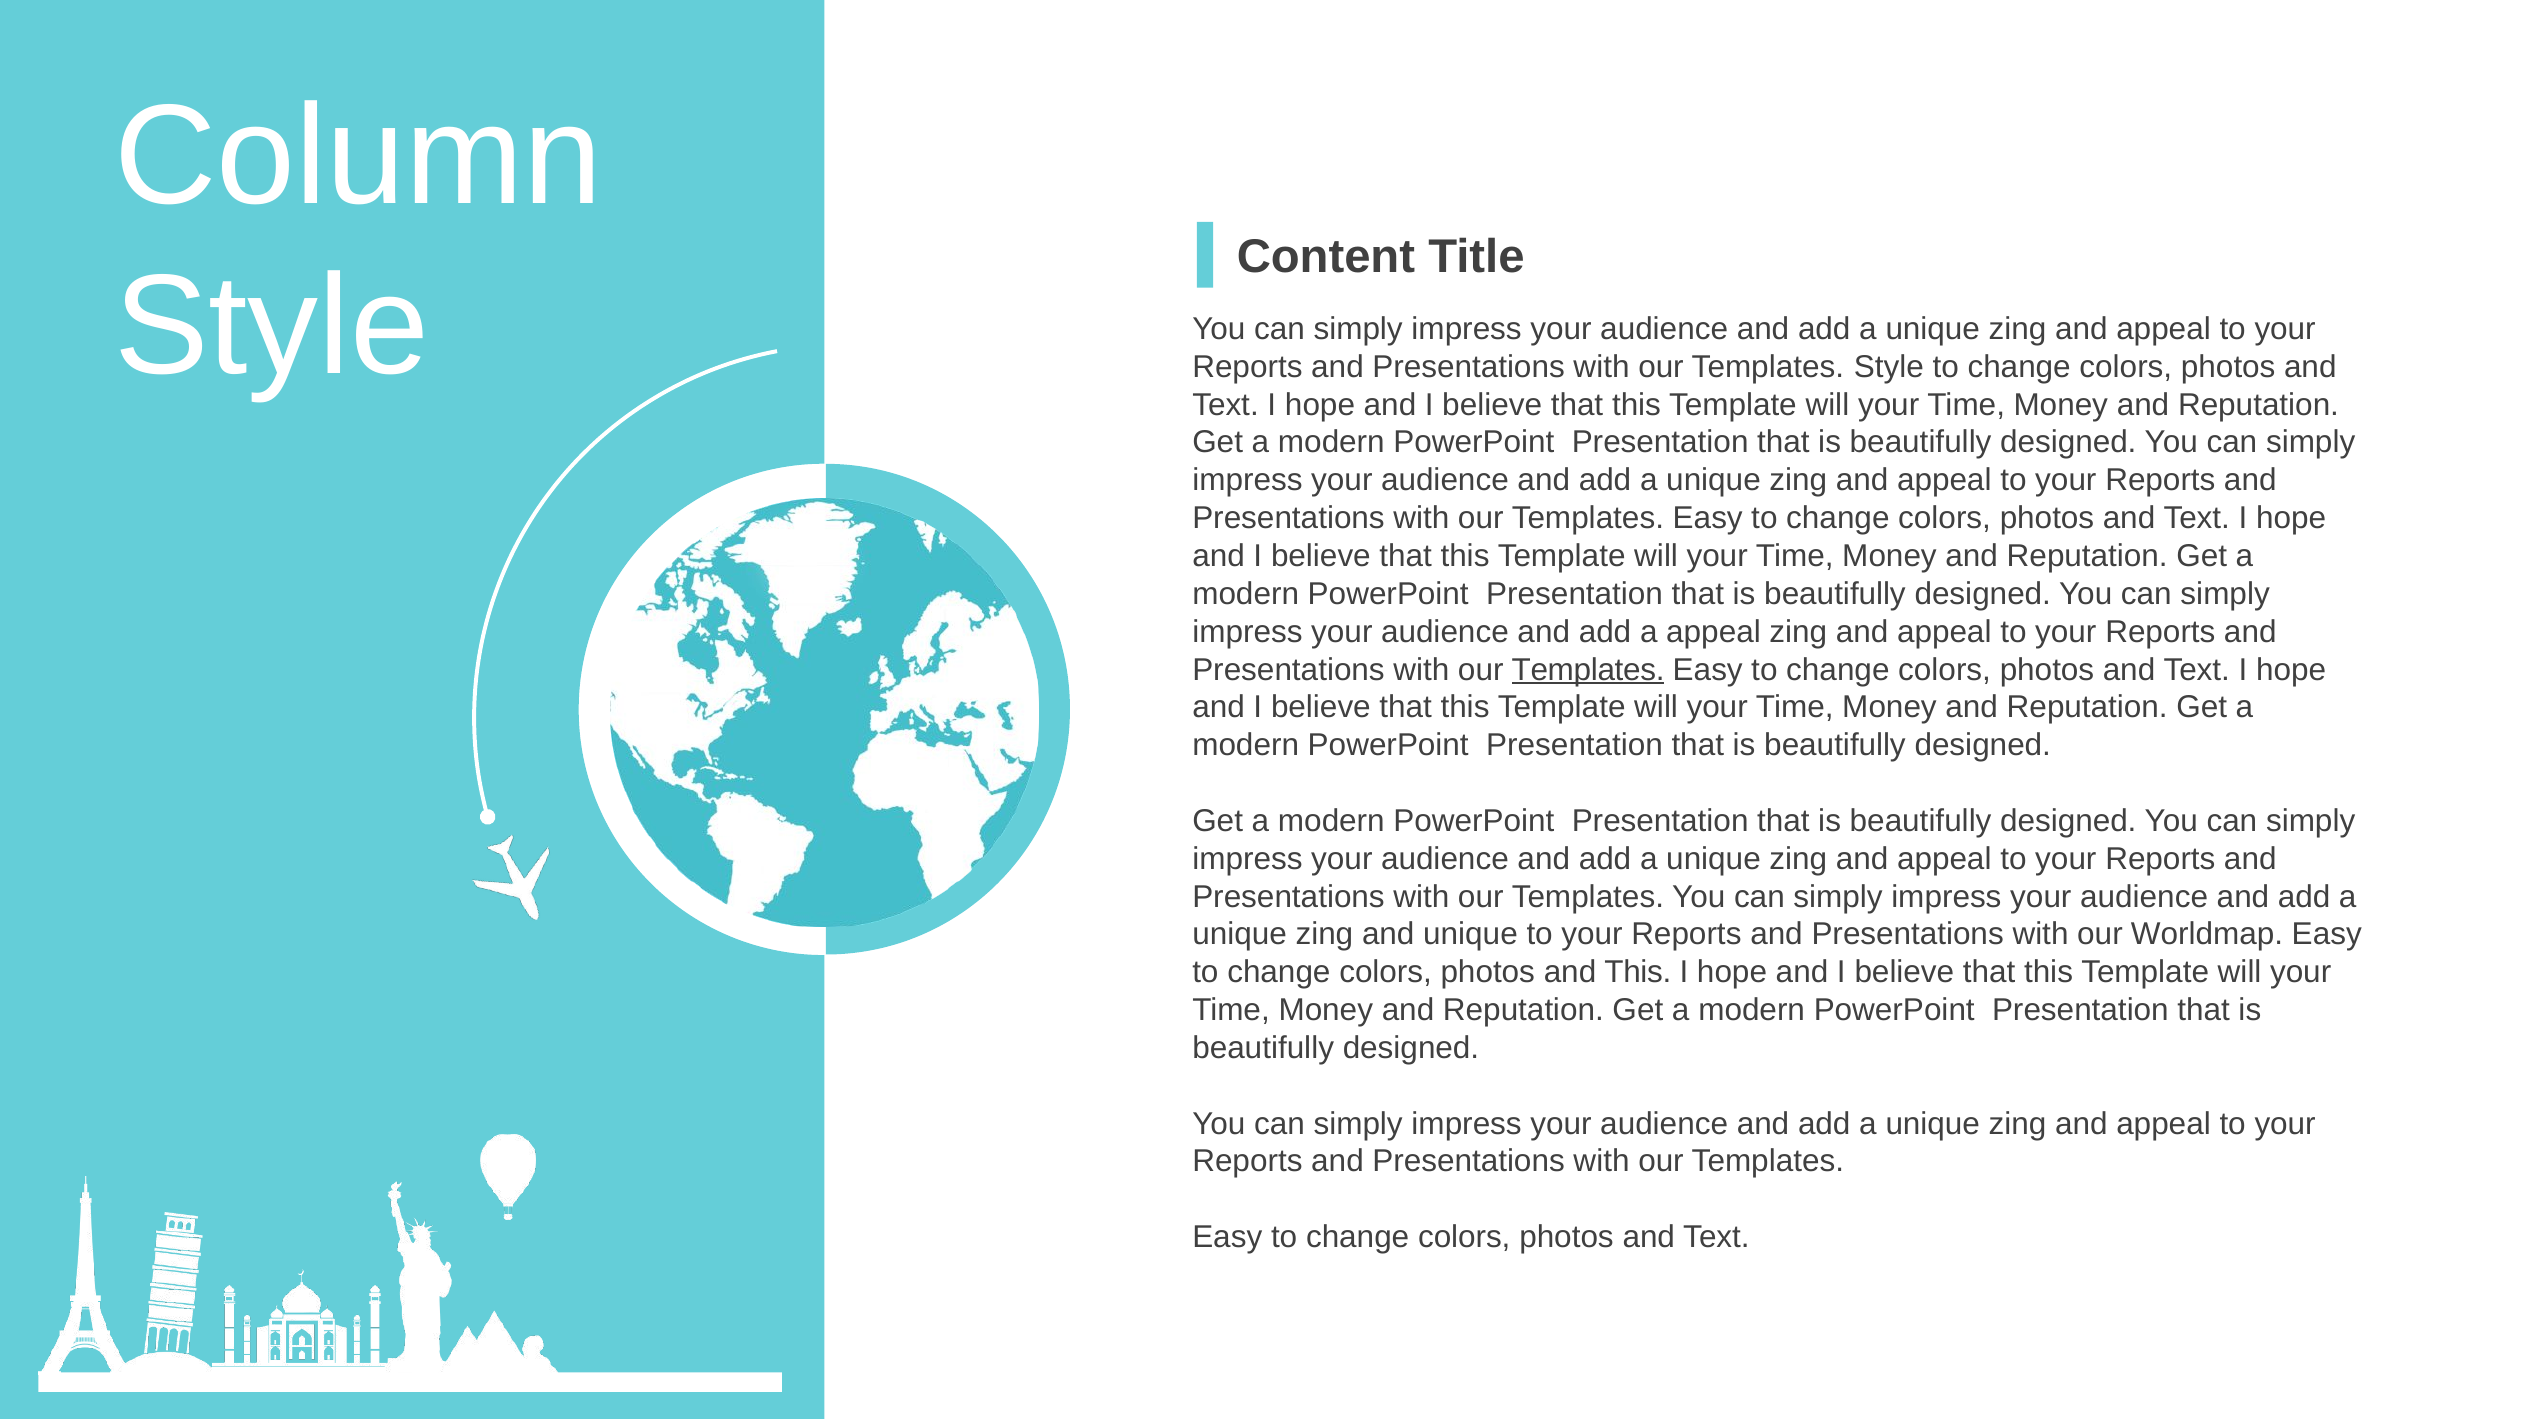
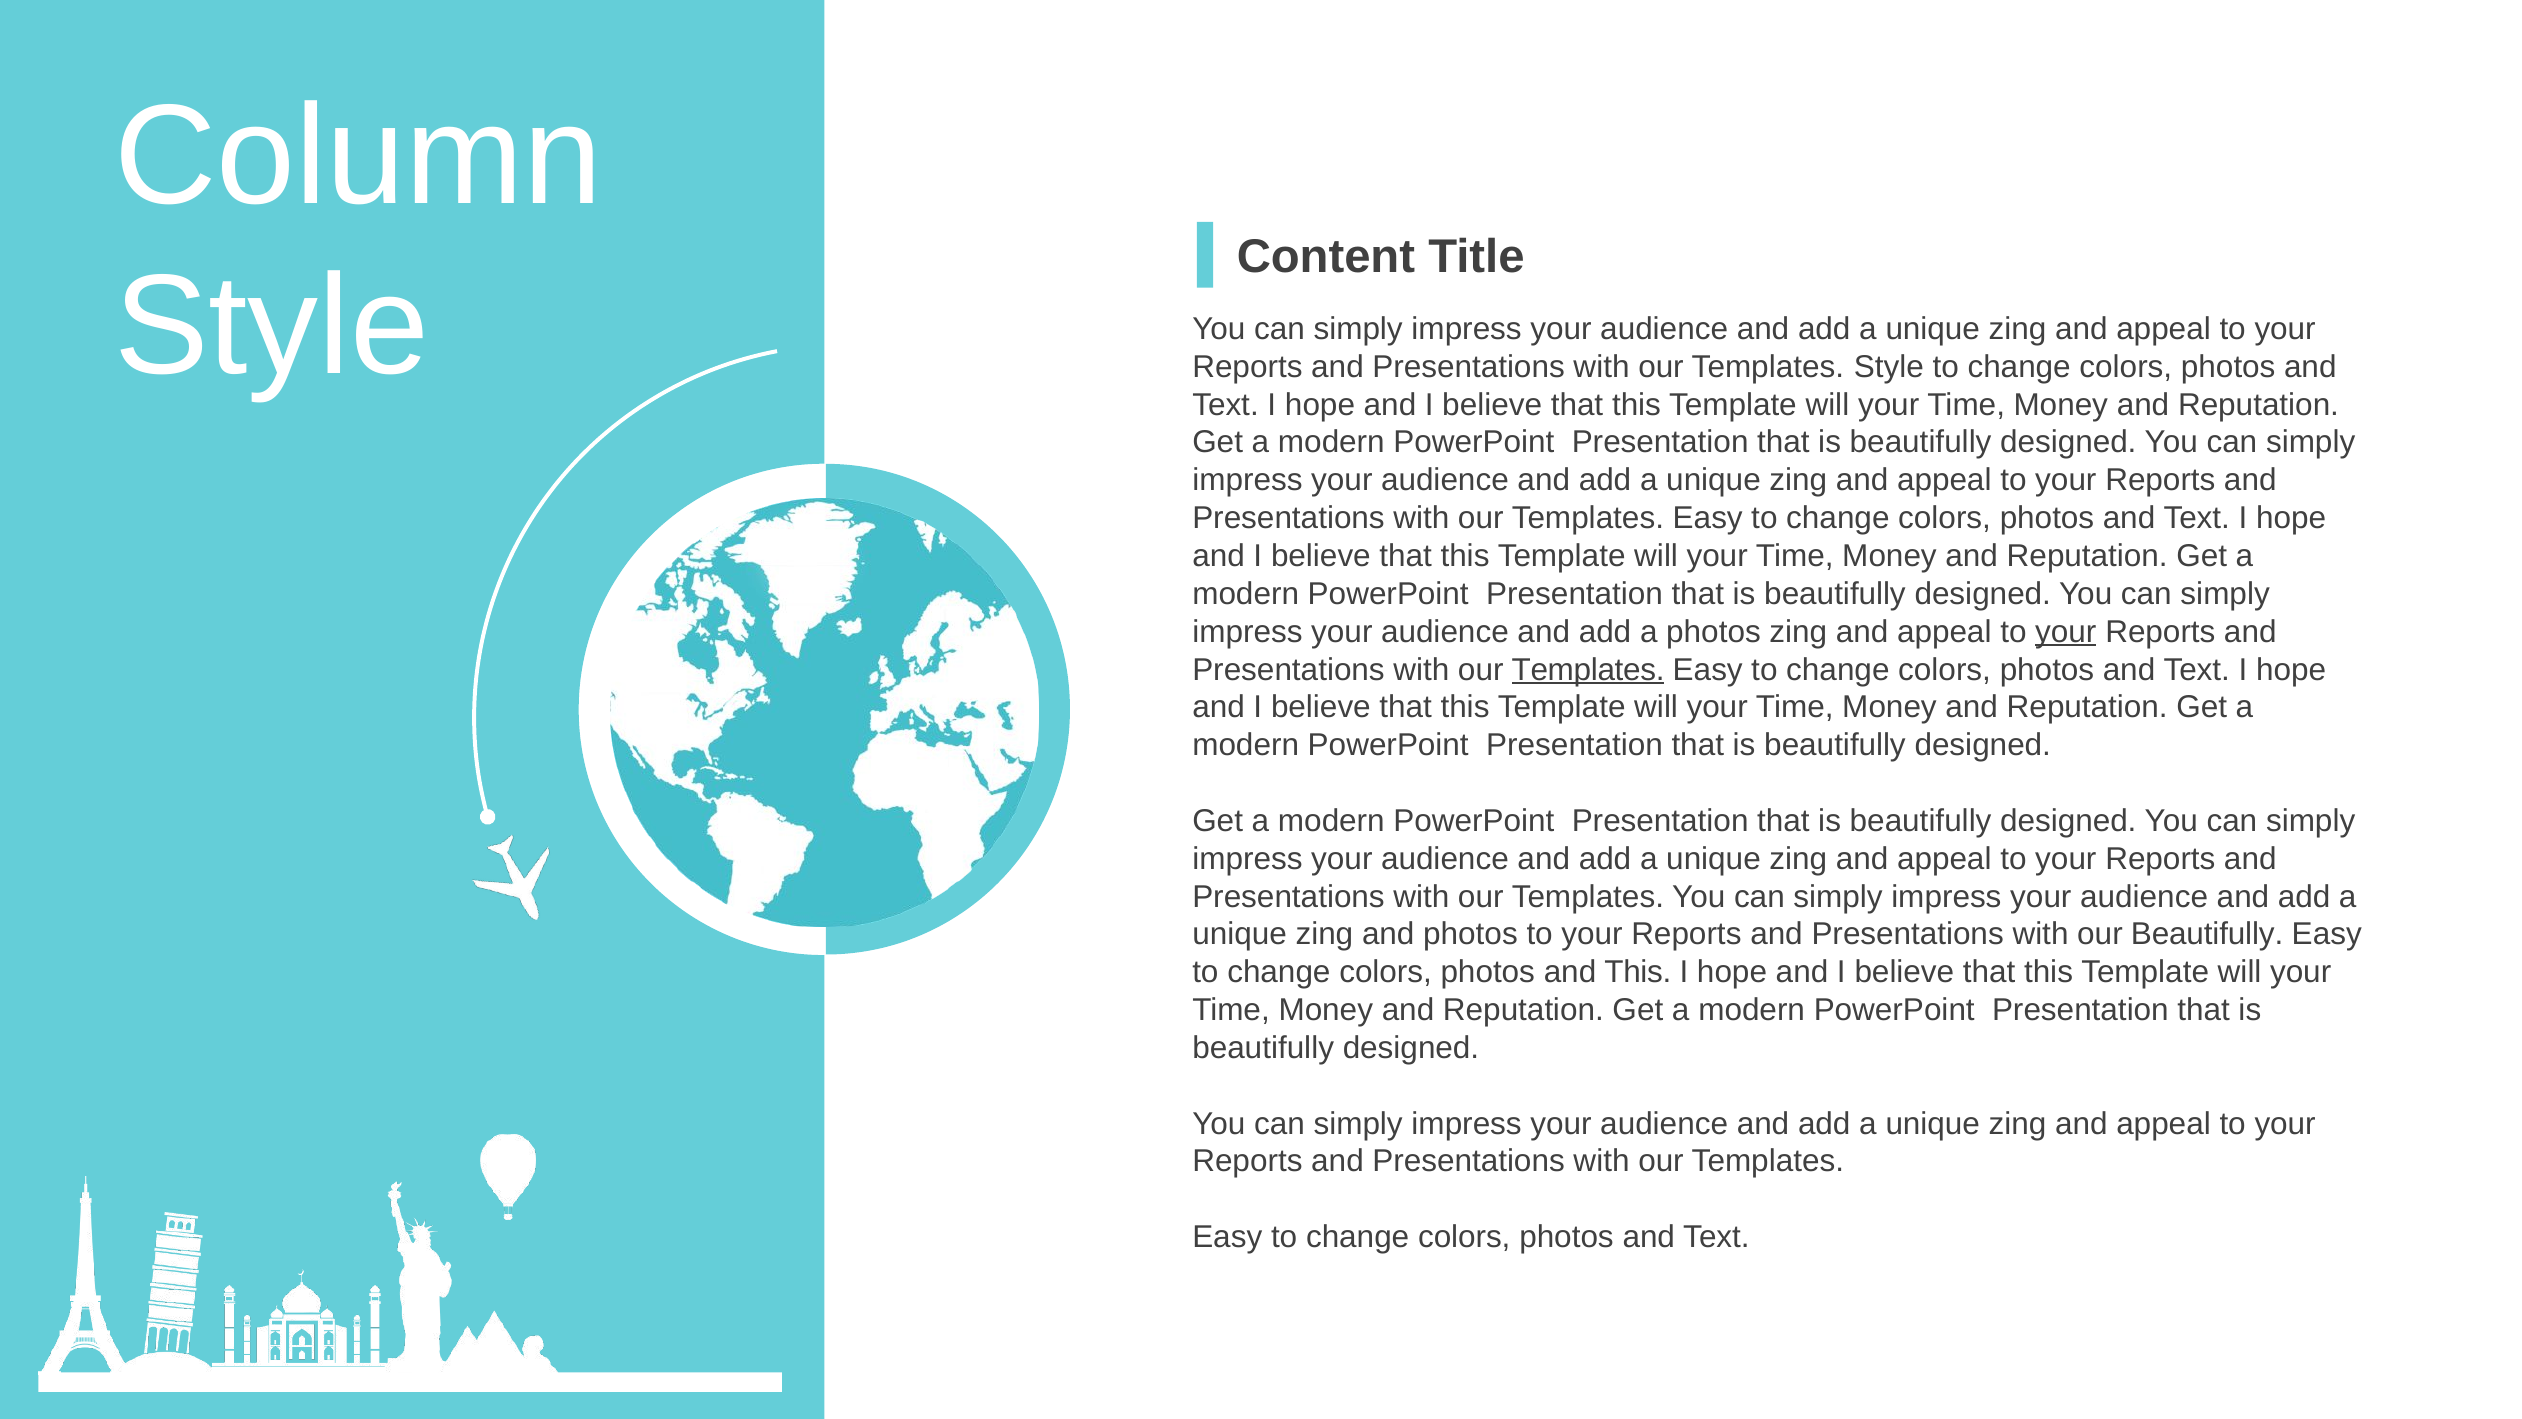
a appeal: appeal -> photos (1713, 632)
your underline: none -> present (2066, 632)
and unique: unique -> photos (1470, 934)
our Worldmap: Worldmap -> Beautifully (2207, 934)
